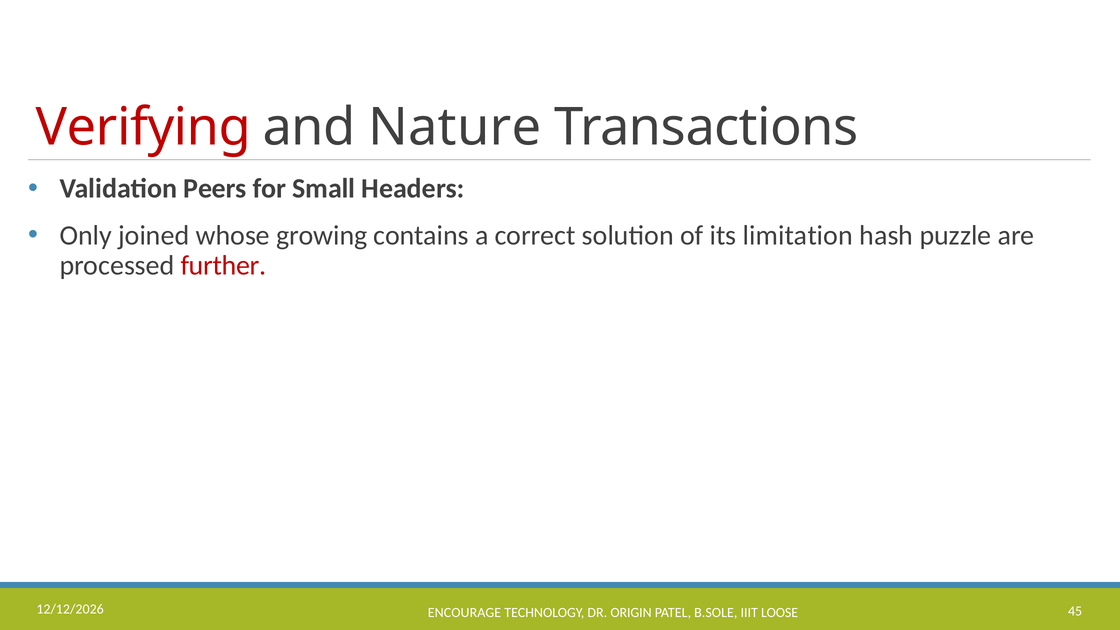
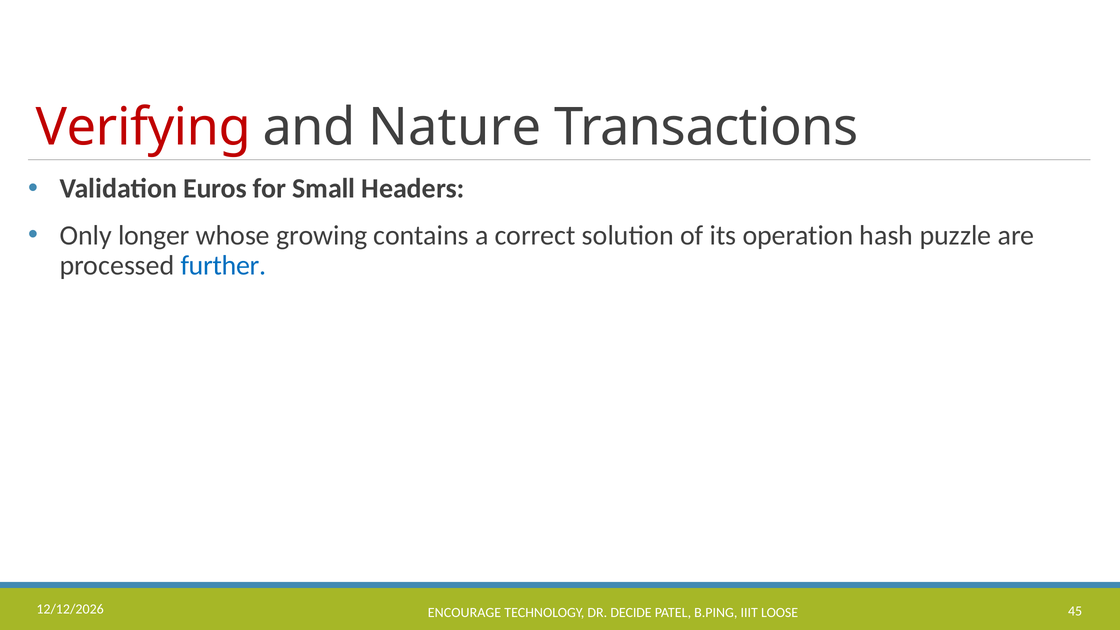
Peers: Peers -> Euros (215, 189)
joined: joined -> longer (154, 235)
limitation: limitation -> operation (798, 235)
further colour: red -> blue (223, 266)
ORIGIN: ORIGIN -> DECIDE (631, 613)
B.SOLE: B.SOLE -> B.PING (716, 613)
